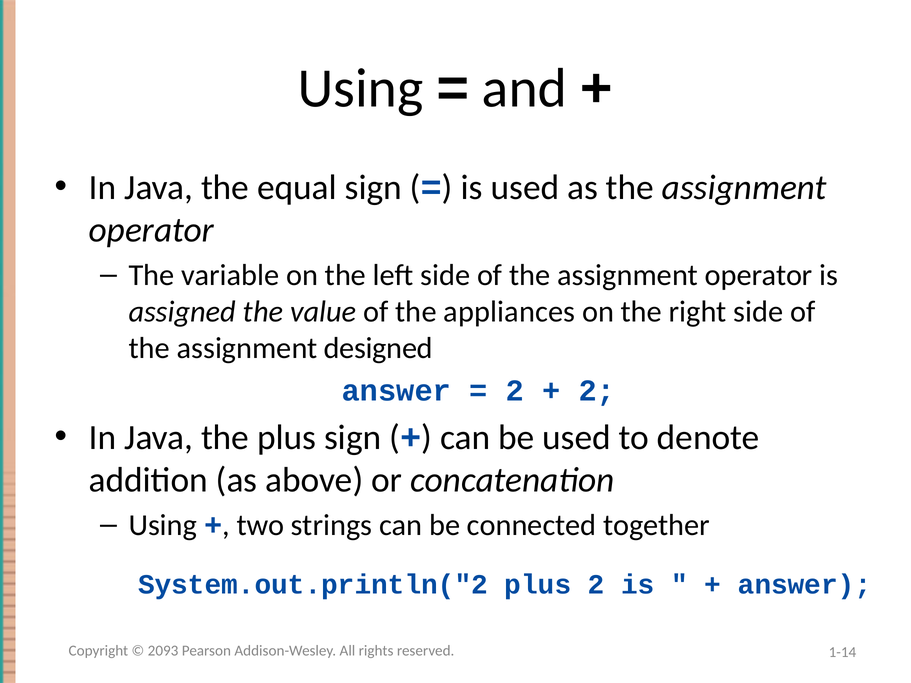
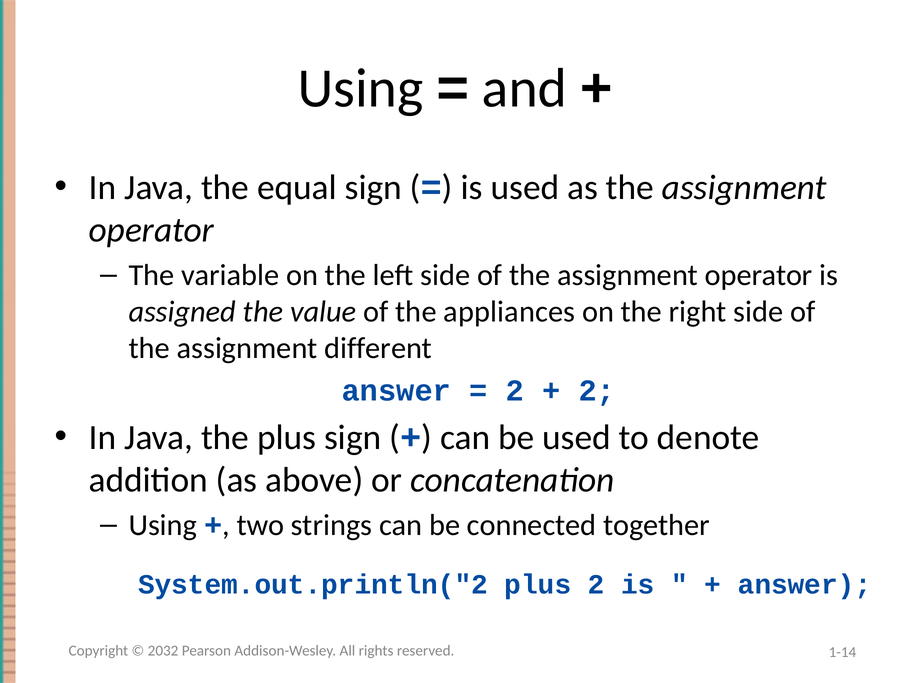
designed: designed -> different (378, 348)
2093: 2093 -> 2032 (163, 651)
